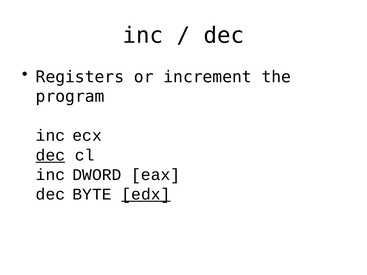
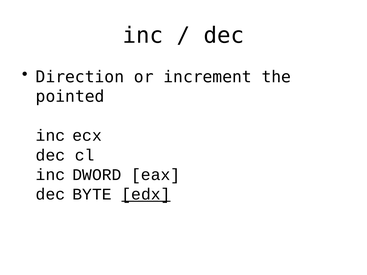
Registers: Registers -> Direction (80, 77)
program: program -> pointed (70, 97)
dec underline: present -> none (50, 155)
